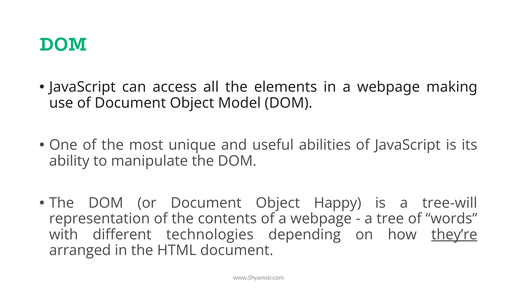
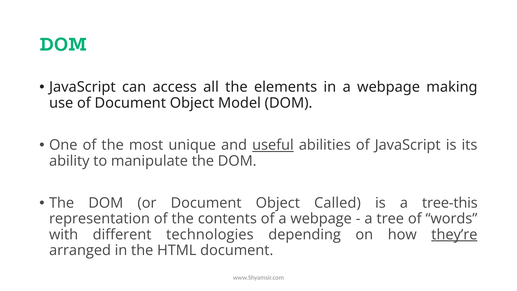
useful underline: none -> present (273, 145)
Happy: Happy -> Called (337, 203)
tree-will: tree-will -> tree-this (450, 203)
